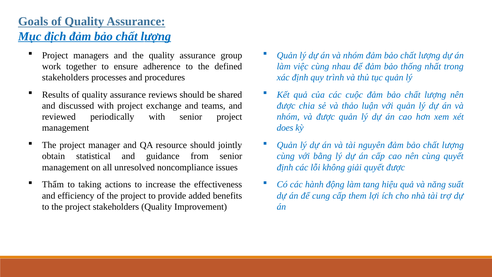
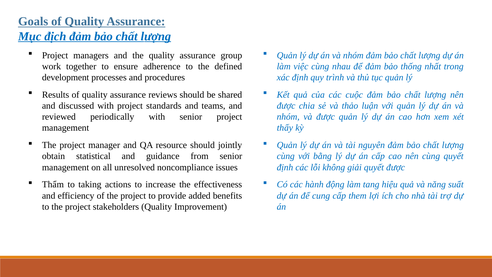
stakeholders: stakeholders -> development (66, 77)
exchange: exchange -> standards (164, 106)
does: does -> thấy (285, 128)
